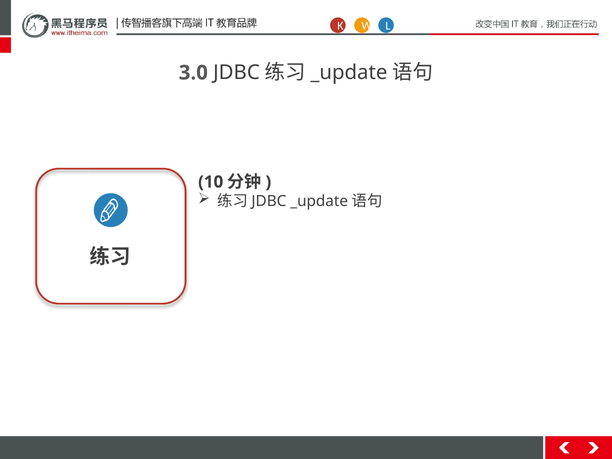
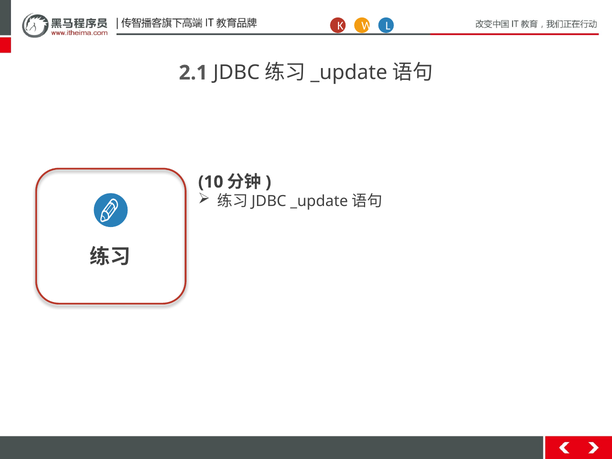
3.0: 3.0 -> 2.1 (193, 73)
